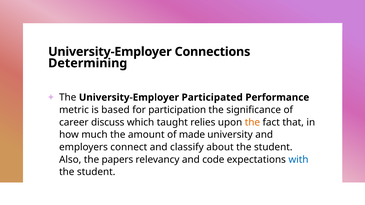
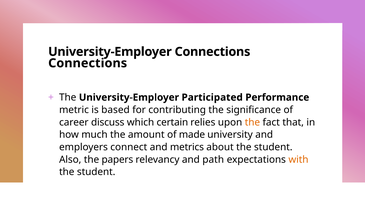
Determining: Determining -> Connections (88, 63)
participation: participation -> contributing (177, 110)
taught: taught -> certain (172, 122)
classify: classify -> metrics (187, 147)
code: code -> path (213, 160)
with colour: blue -> orange (298, 160)
